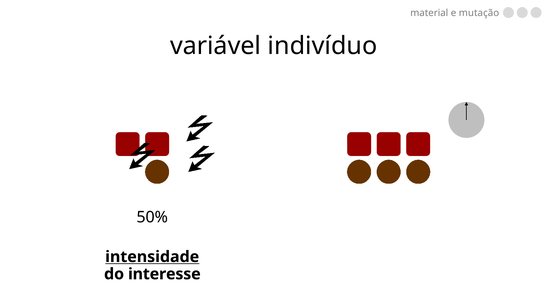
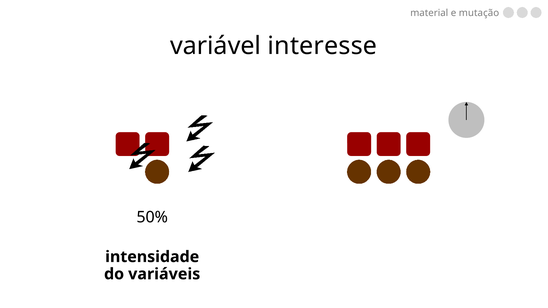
indivíduo: indivíduo -> interesse (322, 46)
intensidade underline: present -> none (152, 257)
interesse: interesse -> variáveis (164, 274)
